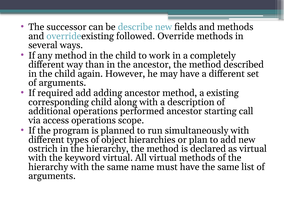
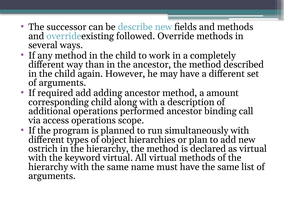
existing: existing -> amount (223, 93)
starting: starting -> binding (220, 111)
